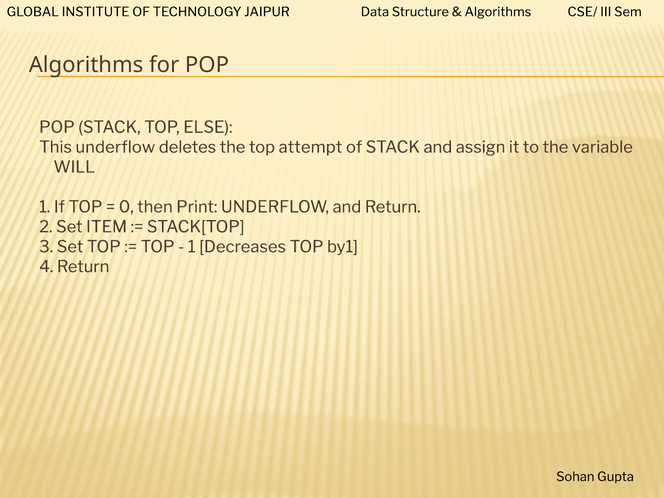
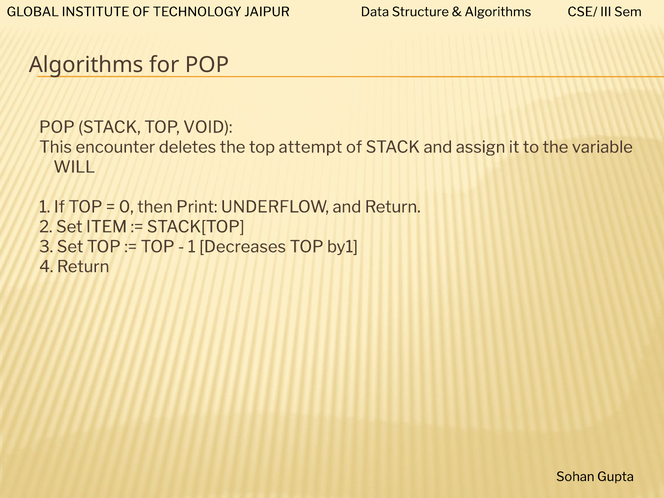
ELSE: ELSE -> VOID (208, 127)
This underflow: underflow -> encounter (115, 147)
